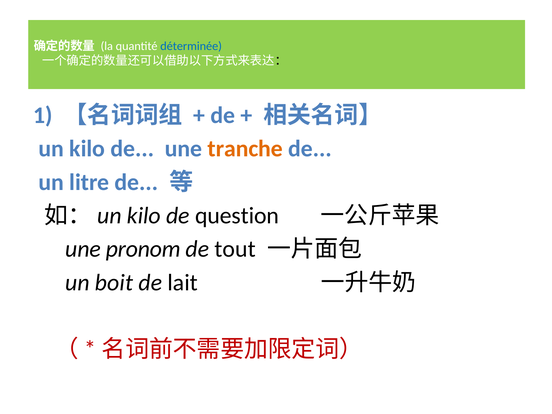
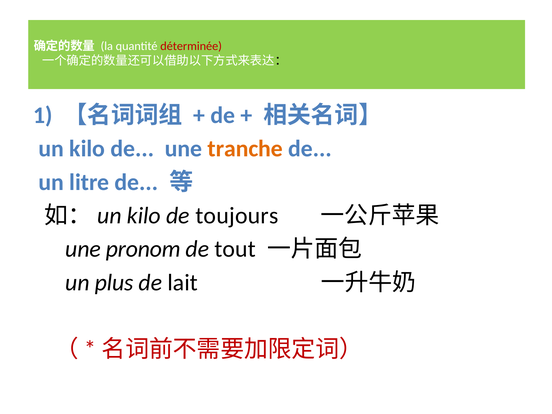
déterminée colour: blue -> red (191, 46)
question: question -> toujours (237, 216)
boit: boit -> plus (114, 283)
